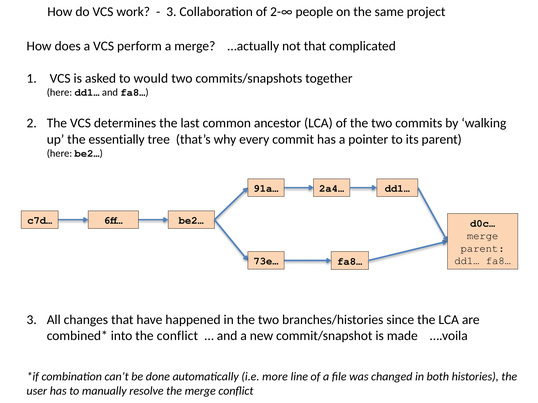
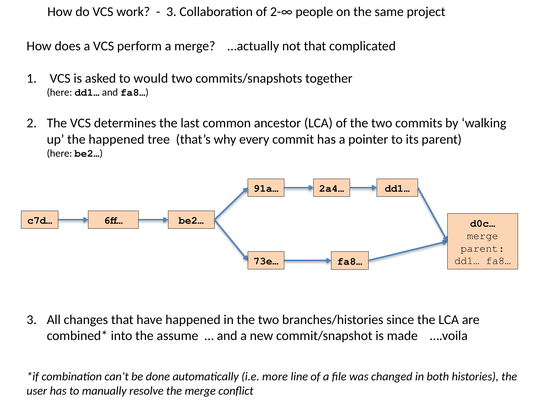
the essentially: essentially -> happened (116, 139)
the conflict: conflict -> assume (177, 336)
